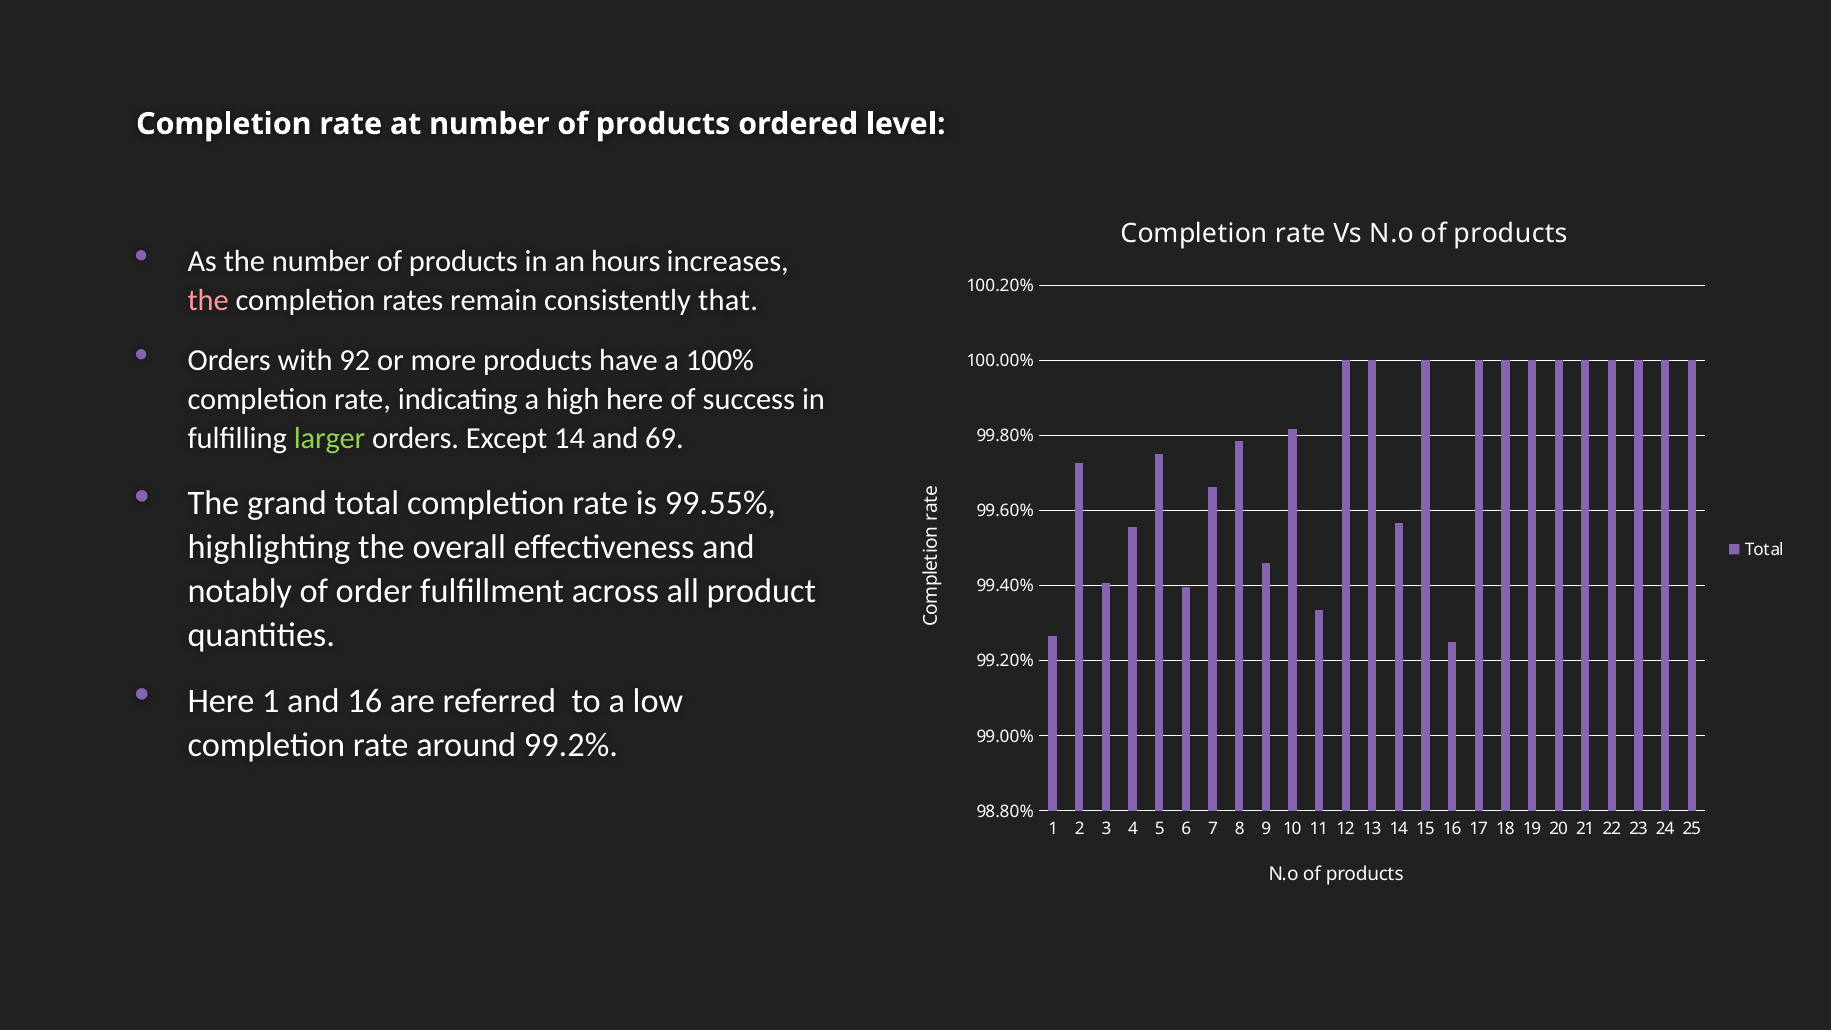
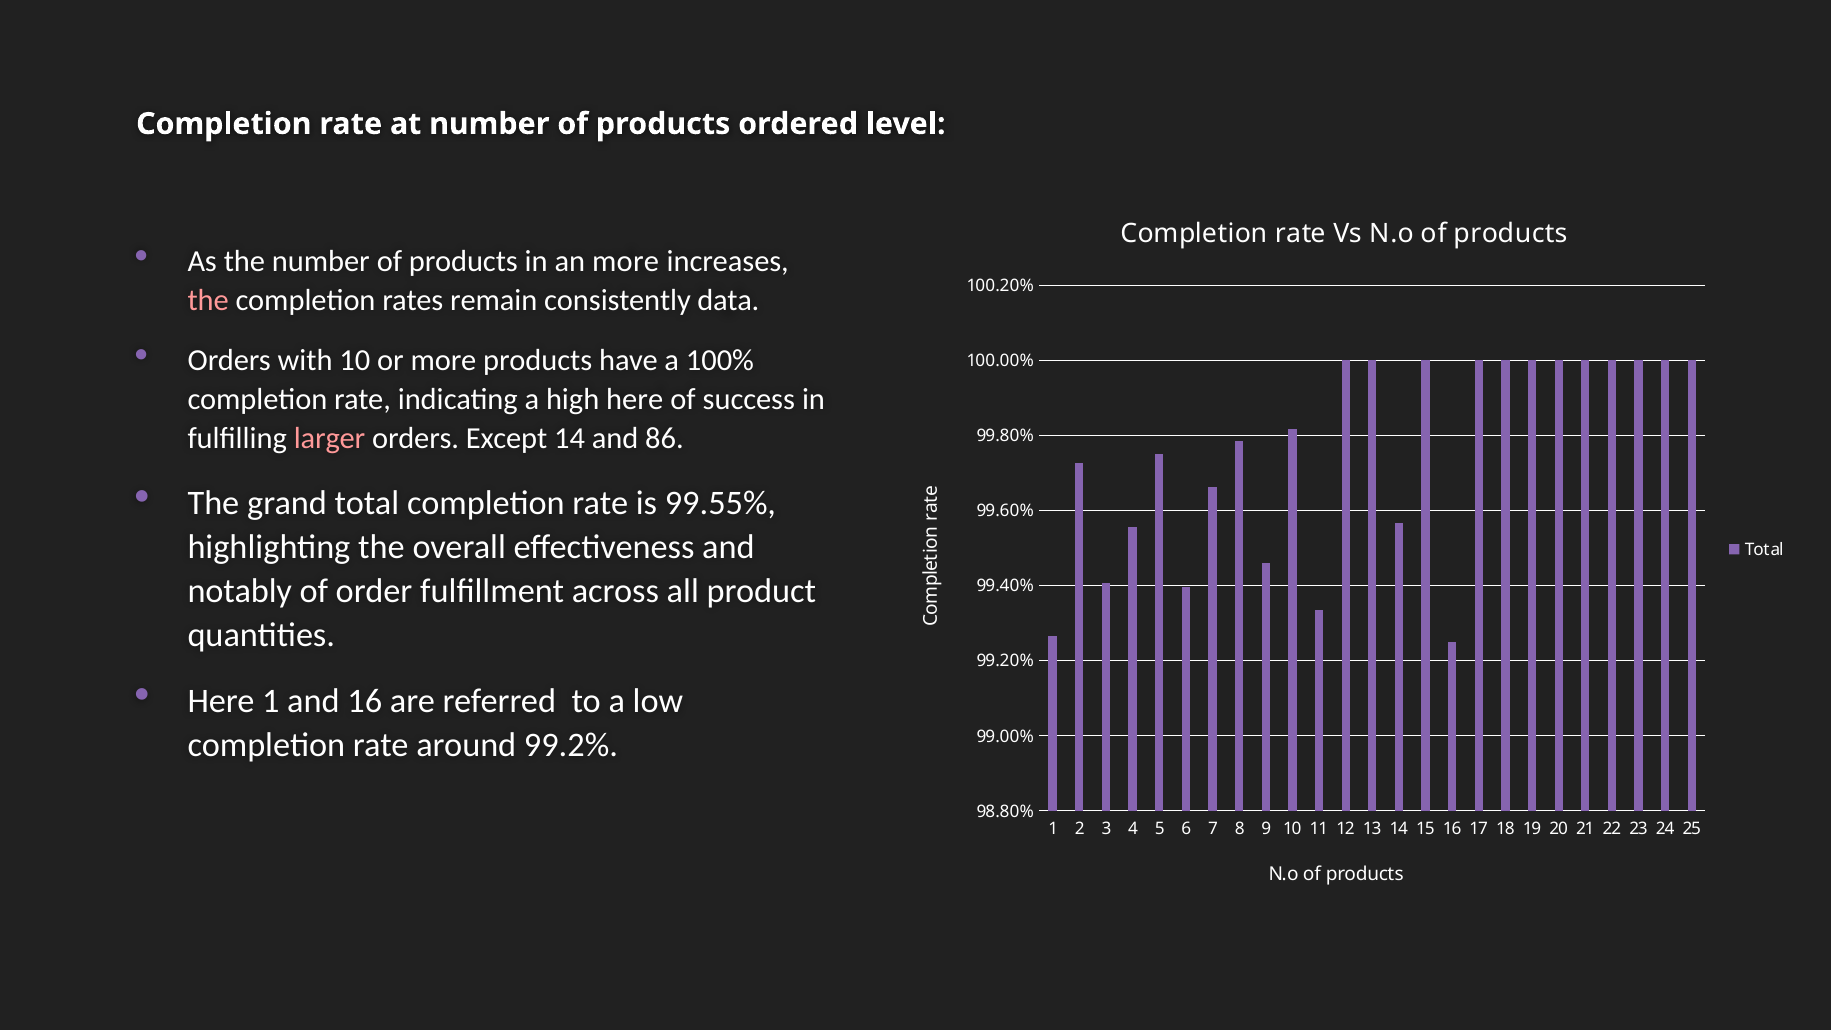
an hours: hours -> more (626, 261)
that: that -> data (728, 300)
with 92: 92 -> 10 (355, 361)
larger colour: light green -> pink (330, 439)
69: 69 -> 86 (664, 439)
